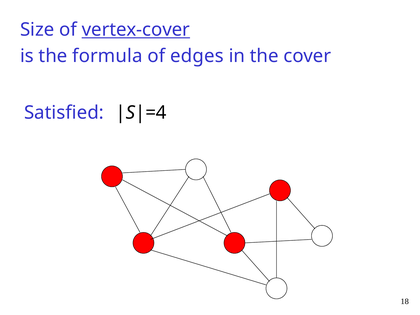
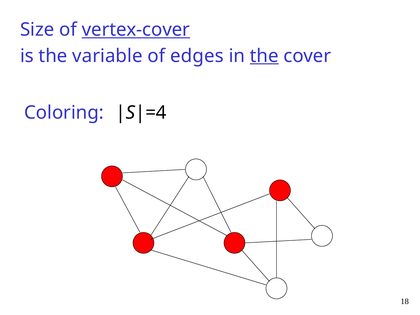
formula: formula -> variable (107, 56)
the underline: none -> present (264, 56)
Satisfied: Satisfied -> Coloring (64, 113)
